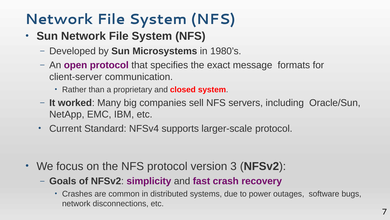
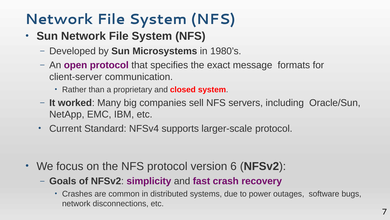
3: 3 -> 6 (234, 166)
